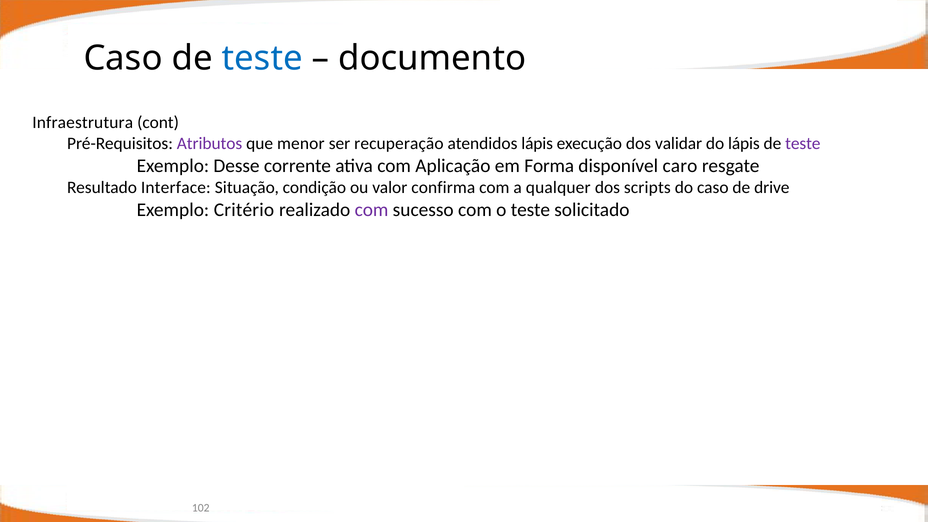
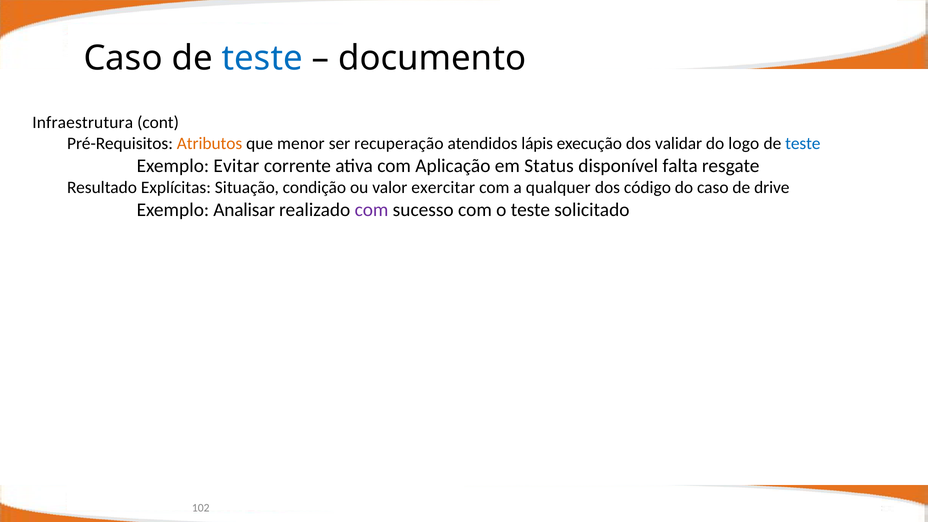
Atributos colour: purple -> orange (210, 144)
do lápis: lápis -> logo (744, 144)
teste colour: purple -> blue (803, 144)
Desse: Desse -> Evitar (236, 166)
Forma: Forma -> Status (549, 166)
caro: caro -> falta (680, 166)
Interface: Interface -> Explícitas (176, 188)
confirma: confirma -> exercitar (443, 188)
scripts: scripts -> código (647, 188)
Critério: Critério -> Analisar (244, 210)
